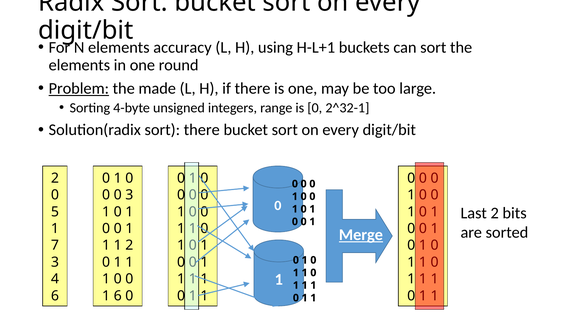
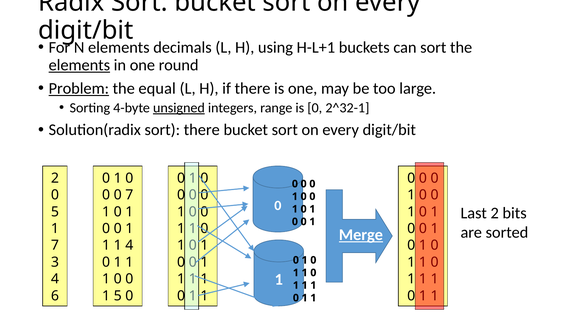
accuracy: accuracy -> decimals (182, 47)
elements underline: none -> present (79, 65)
made: made -> equal (157, 89)
unsigned underline: none -> present (179, 108)
0 3: 3 -> 7 (129, 195)
1 2: 2 -> 4 (129, 246)
1 6: 6 -> 5 (118, 296)
